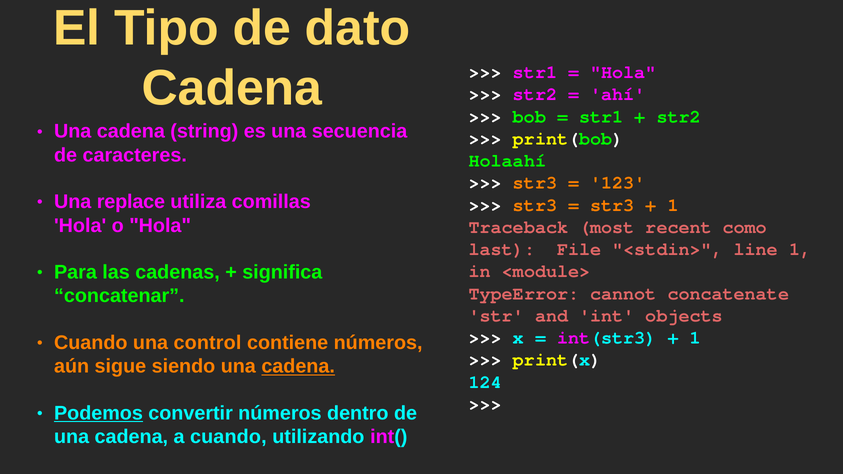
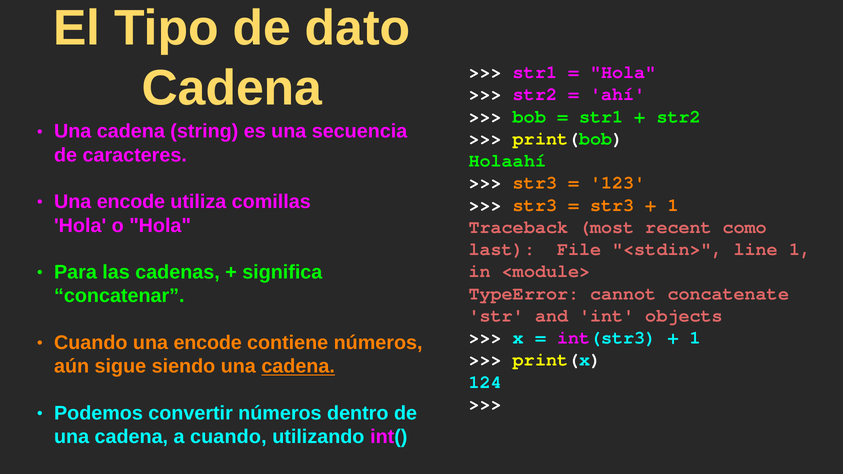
replace: replace -> encode (131, 202)
Cuando una control: control -> encode (208, 343)
Podemos underline: present -> none (98, 413)
